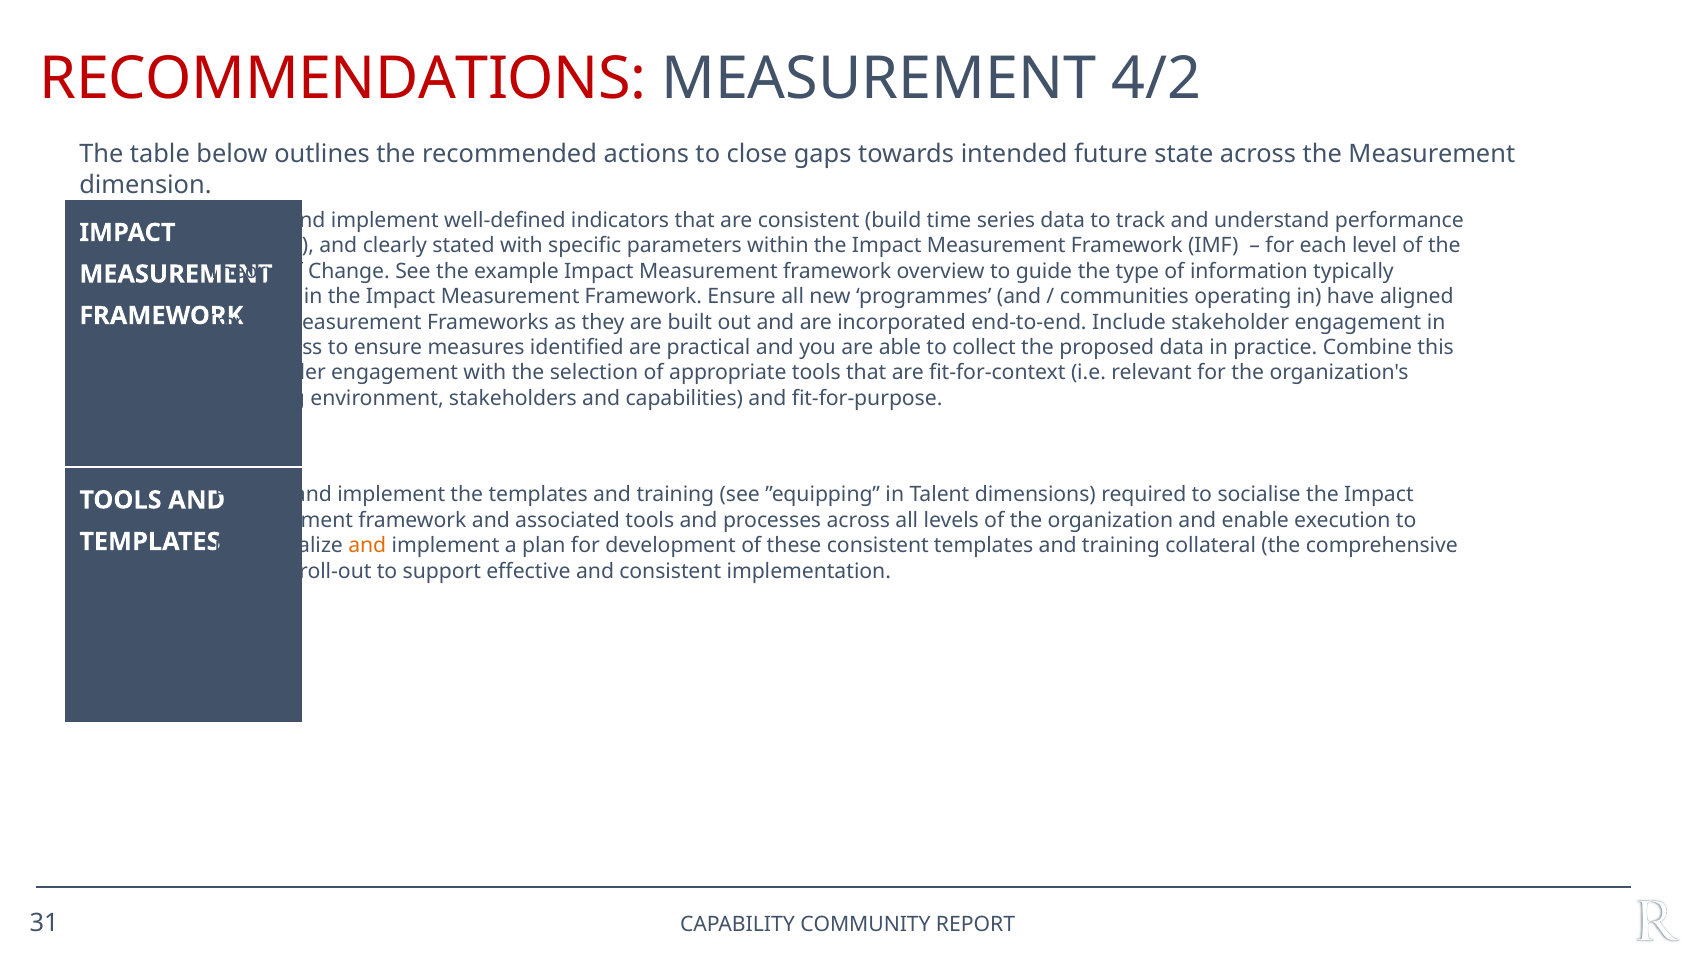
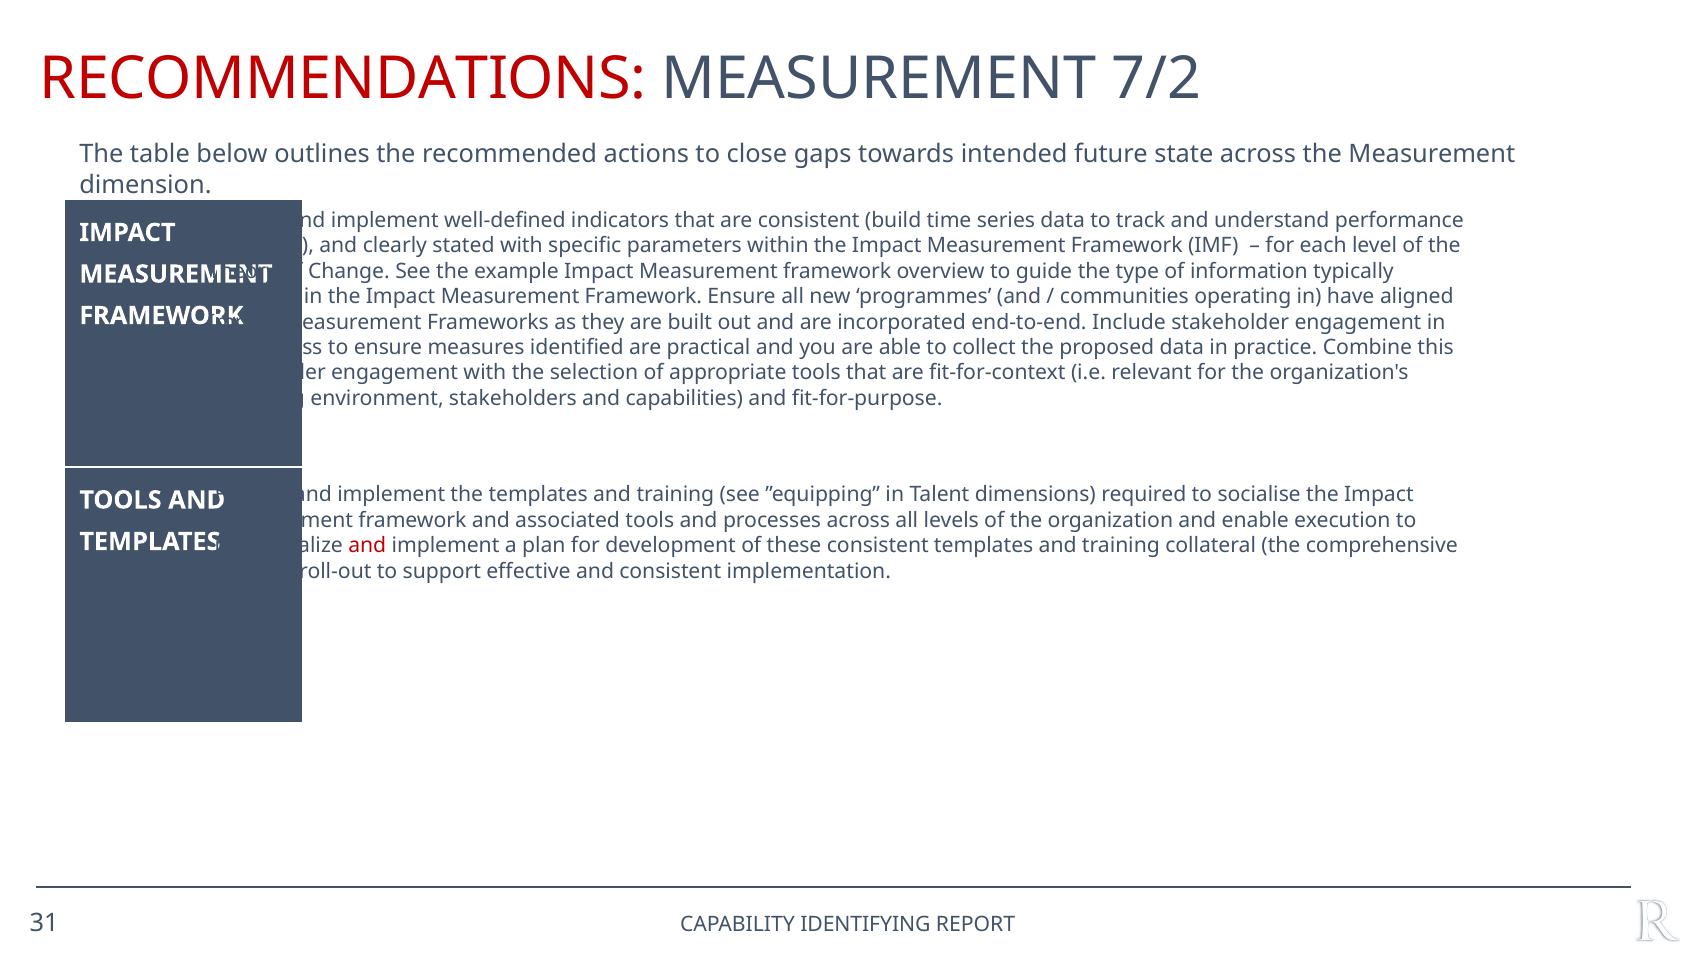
4/2: 4/2 -> 7/2 (1156, 78)
and colour: orange -> red (367, 545)
COMMUNITY: COMMUNITY -> IDENTIFYING (865, 924)
